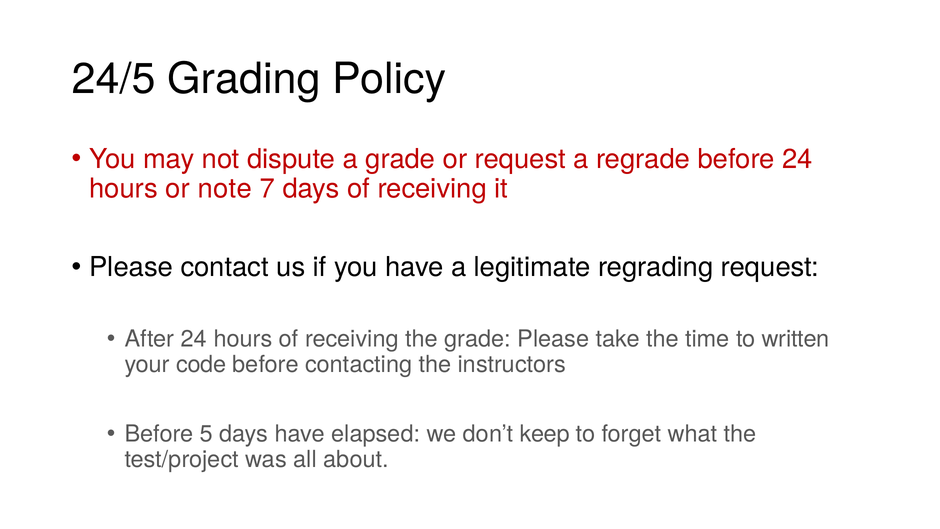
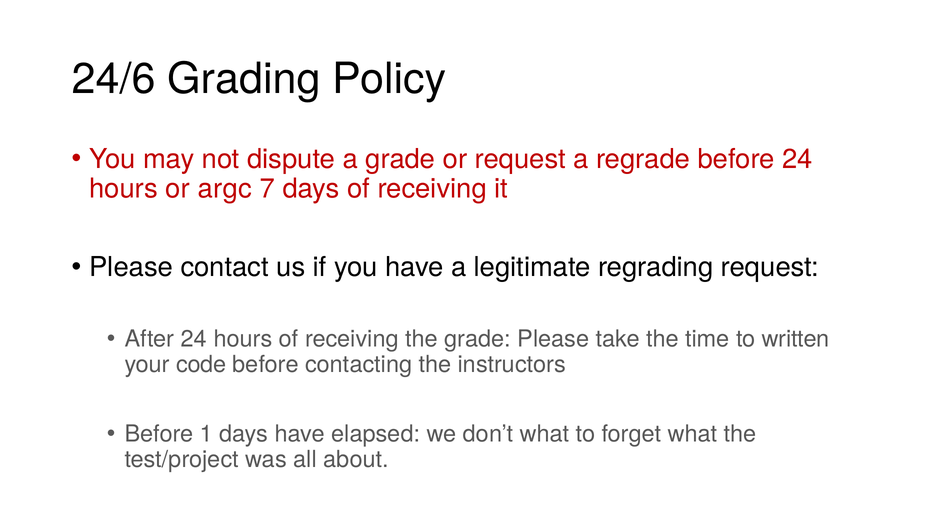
24/5: 24/5 -> 24/6 (114, 79)
note: note -> argc (225, 188)
5: 5 -> 1 (206, 434)
don’t keep: keep -> what (545, 434)
